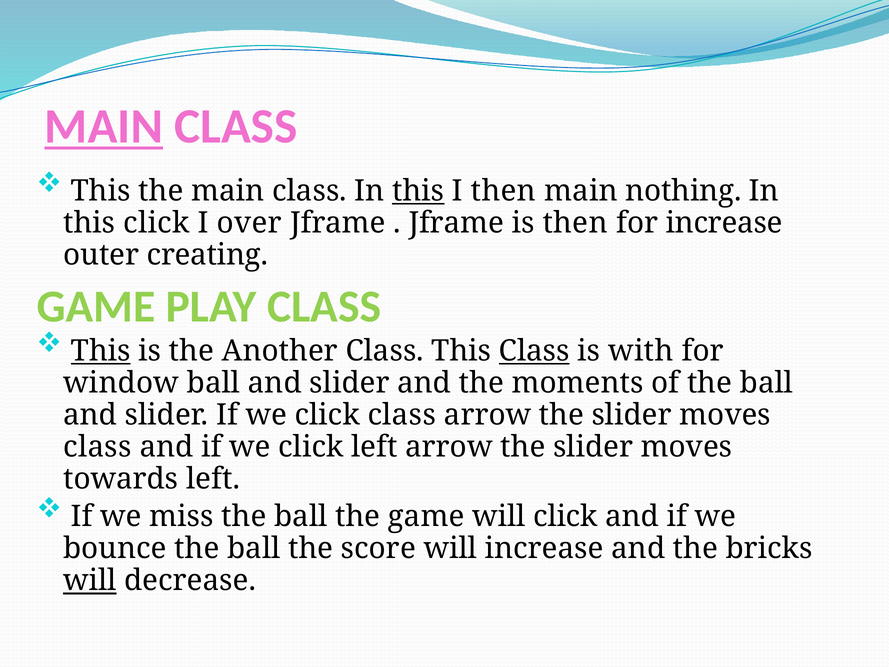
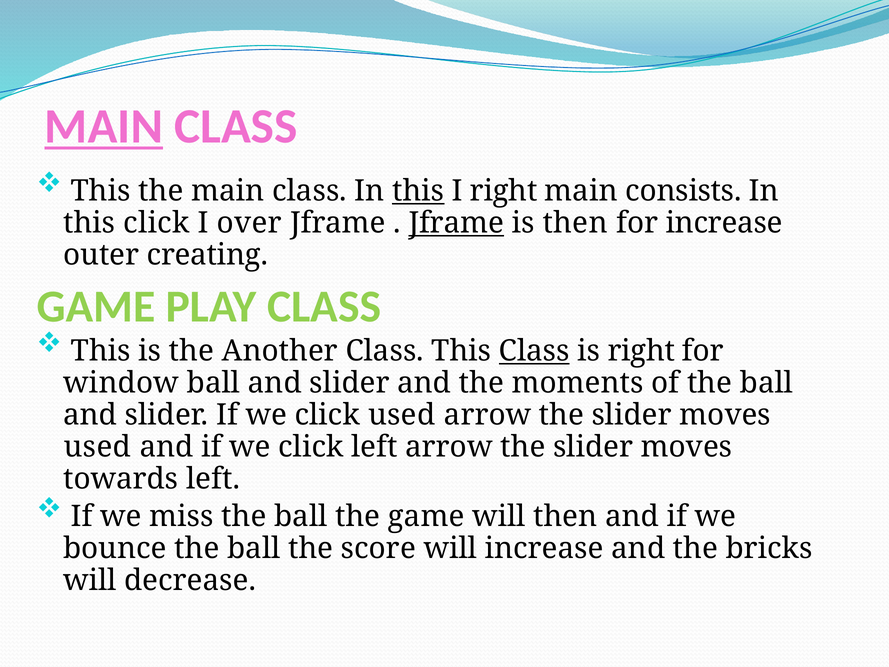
I then: then -> right (504, 191)
nothing: nothing -> consists (683, 191)
Jframe underline: none -> present (456, 223)
This underline: present -> none (101, 351)
is with: with -> right (641, 351)
click class: class -> used (402, 415)
class: class -> used (97, 447)
will click: click -> then (565, 516)
will underline: present -> none (90, 580)
